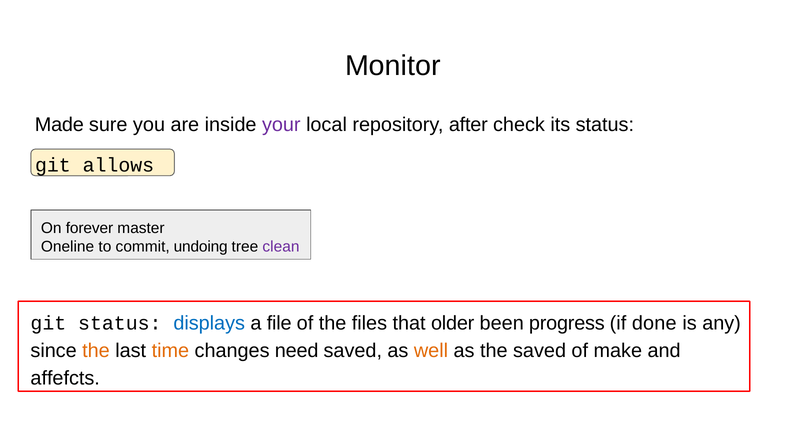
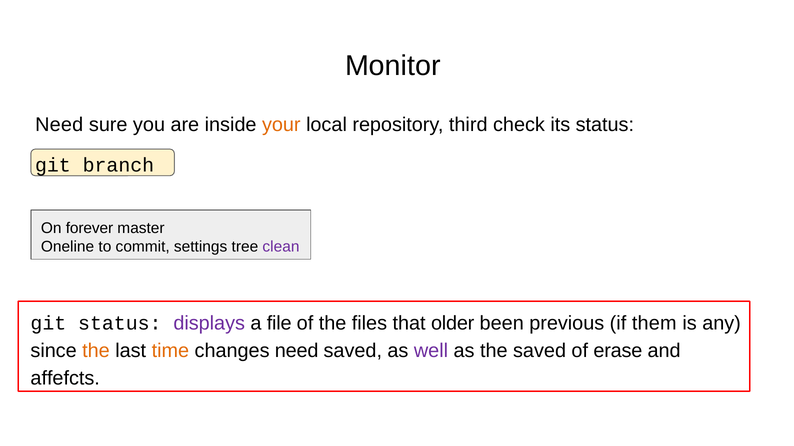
Made: Made -> Need (59, 125)
your colour: purple -> orange (281, 125)
after: after -> third (468, 125)
allows: allows -> branch (118, 165)
undoing: undoing -> settings (201, 247)
displays colour: blue -> purple (209, 324)
progress: progress -> previous (567, 324)
done: done -> them (654, 324)
well colour: orange -> purple (431, 351)
make: make -> erase (618, 351)
